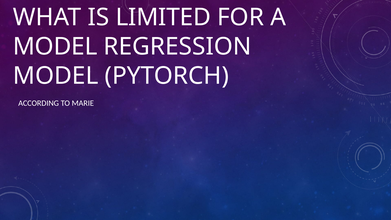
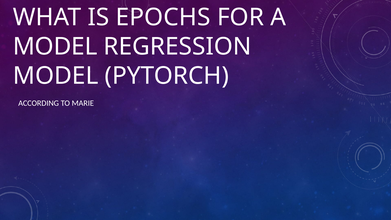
LIMITED: LIMITED -> EPOCHS (163, 17)
